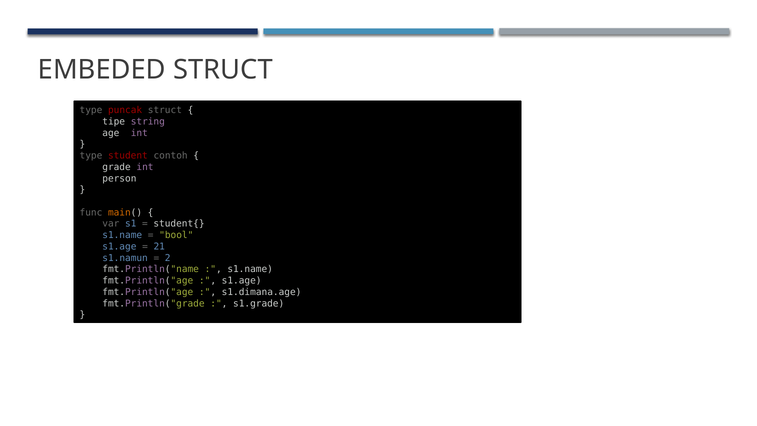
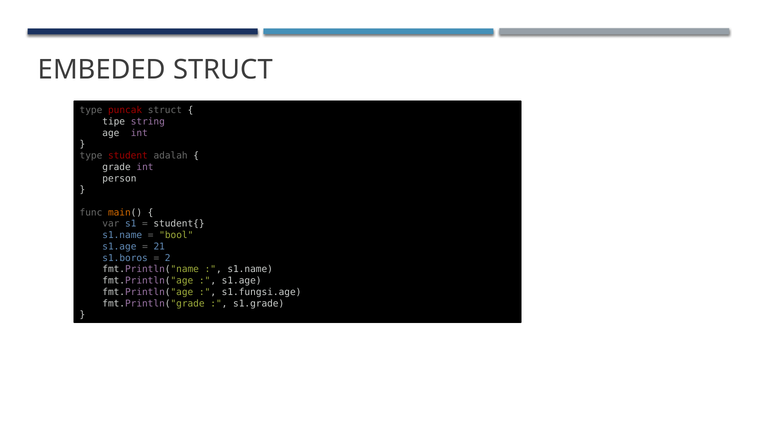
contoh: contoh -> adalah (171, 156)
s1.namun: s1.namun -> s1.boros (125, 258)
s1.dimana.age: s1.dimana.age -> s1.fungsi.age (262, 292)
